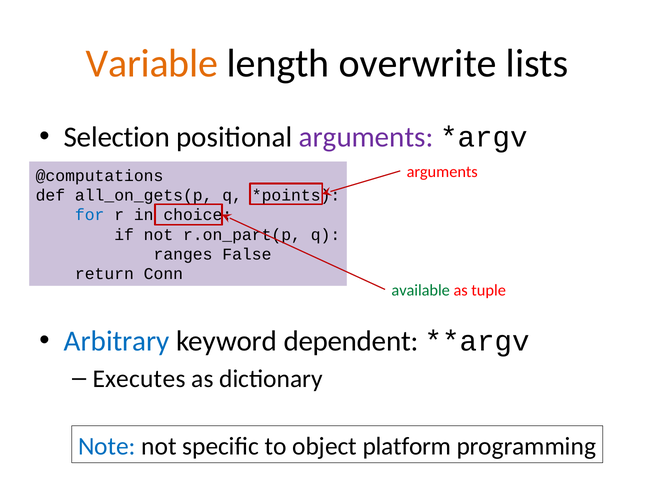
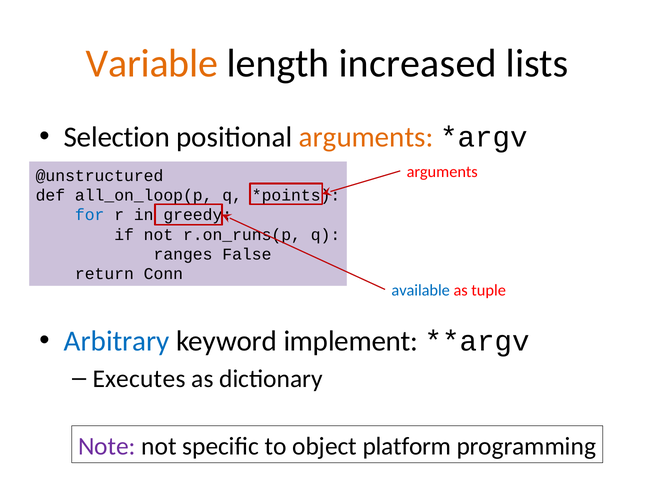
overwrite: overwrite -> increased (418, 63)
arguments colour: purple -> orange (366, 137)
@computations: @computations -> @unstructured (100, 176)
all_on_gets(p: all_on_gets(p -> all_on_loop(p (144, 195)
choice: choice -> greedy (198, 215)
r.on_part(p: r.on_part(p -> r.on_runs(p (242, 235)
available colour: green -> blue (421, 291)
dependent: dependent -> implement (351, 341)
Note colour: blue -> purple (107, 446)
